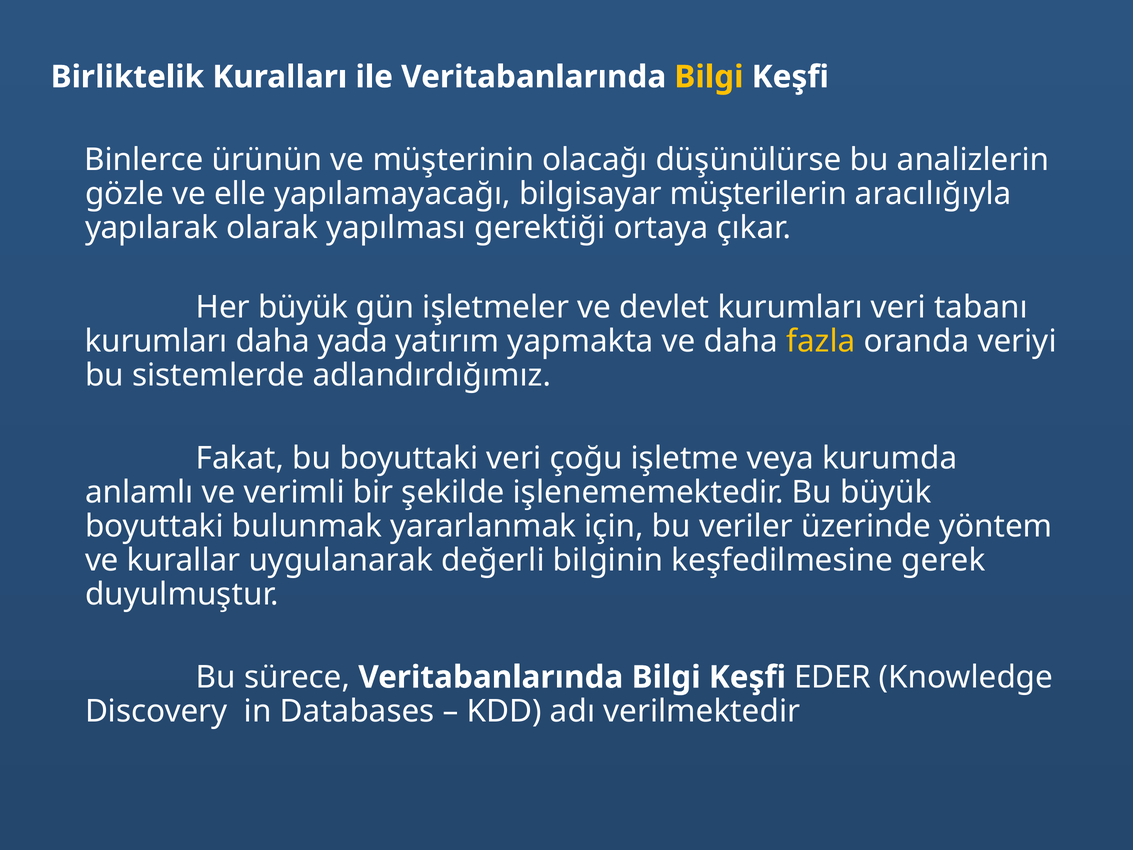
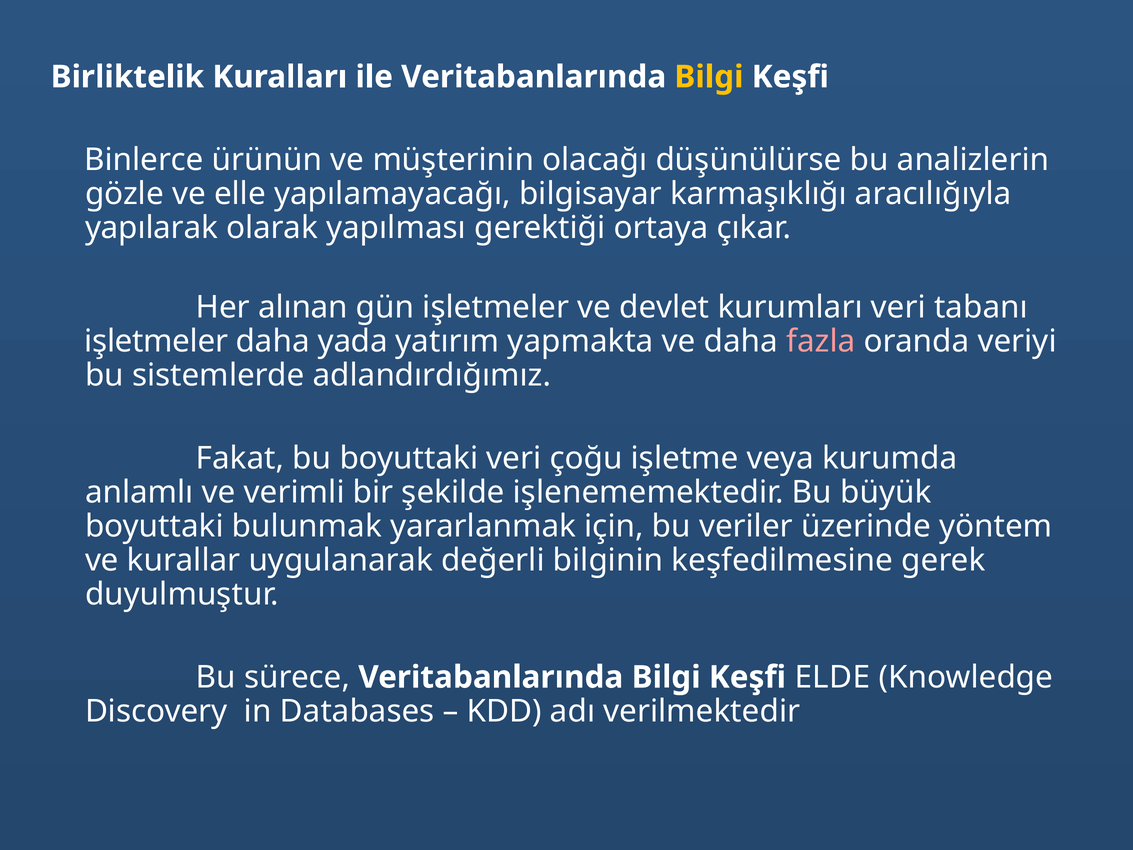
müşterilerin: müşterilerin -> karmaşıklığı (758, 194)
Her büyük: büyük -> alınan (303, 307)
kurumları: kurumları -> işletmeler (156, 341)
fazla colour: yellow -> pink (821, 341)
EDER: EDER -> ELDE (832, 677)
